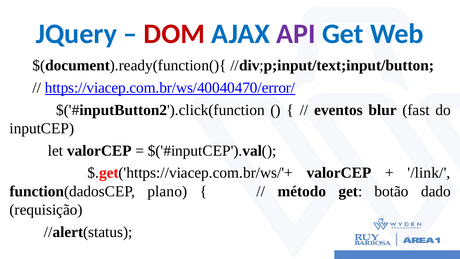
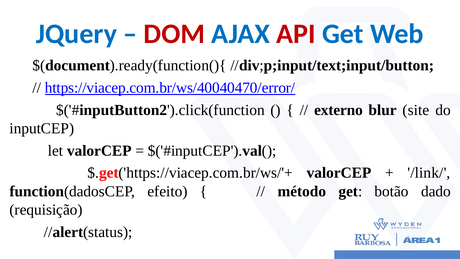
API colour: purple -> red (296, 34)
eventos: eventos -> externo (338, 110)
fast: fast -> site (416, 110)
plano: plano -> efeito (167, 191)
